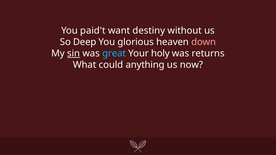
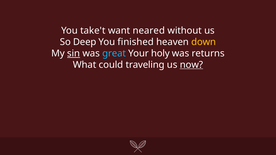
paid't: paid't -> take't (93, 31)
destiny: destiny -> neared (149, 31)
glorious: glorious -> finished (136, 42)
down colour: pink -> yellow (204, 42)
anything: anything -> traveling (145, 65)
now underline: none -> present (191, 65)
